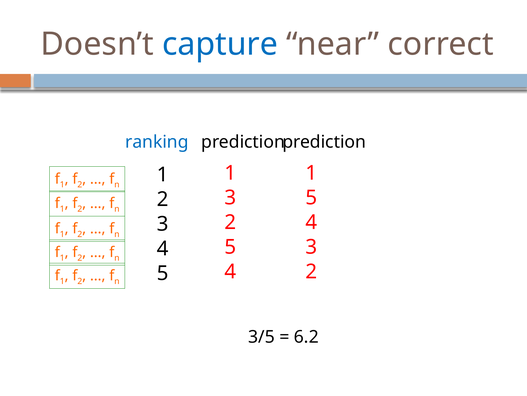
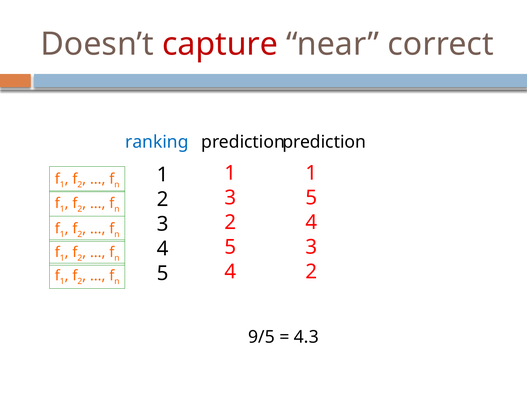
capture colour: blue -> red (220, 44)
3/5: 3/5 -> 9/5 (261, 336)
6.2: 6.2 -> 4.3 (306, 336)
